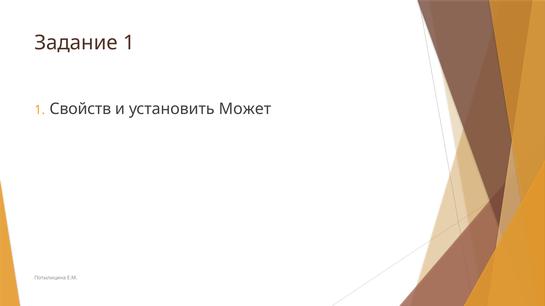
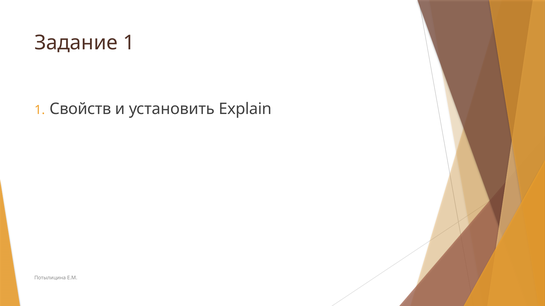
Может: Может -> Explain (245, 109)
